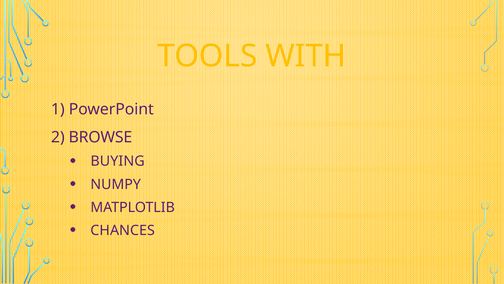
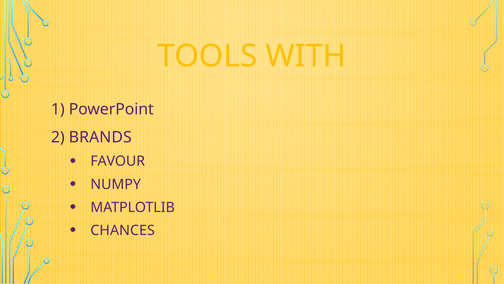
BROWSE: BROWSE -> BRANDS (100, 137)
BUYING: BUYING -> FAVOUR (118, 161)
